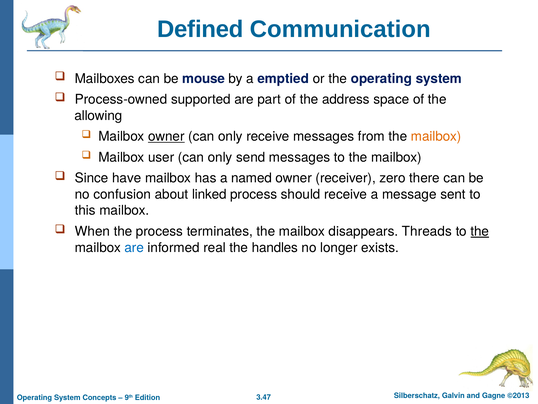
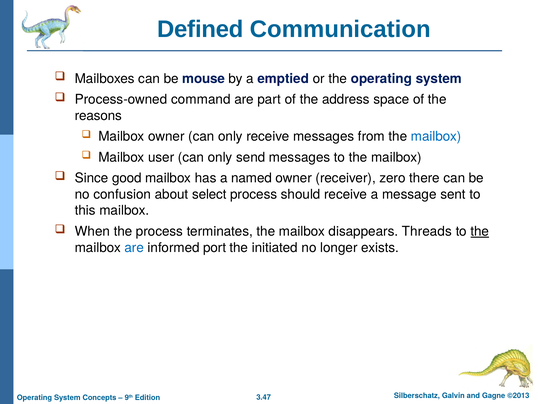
supported: supported -> command (201, 99)
allowing: allowing -> reasons (98, 115)
owner underline: present -> none (166, 136)
mailbox colour: orange -> blue (436, 136)
have: have -> good (127, 178)
linked: linked -> select (209, 194)
real: real -> port (215, 247)
handles: handles -> initiated (275, 247)
